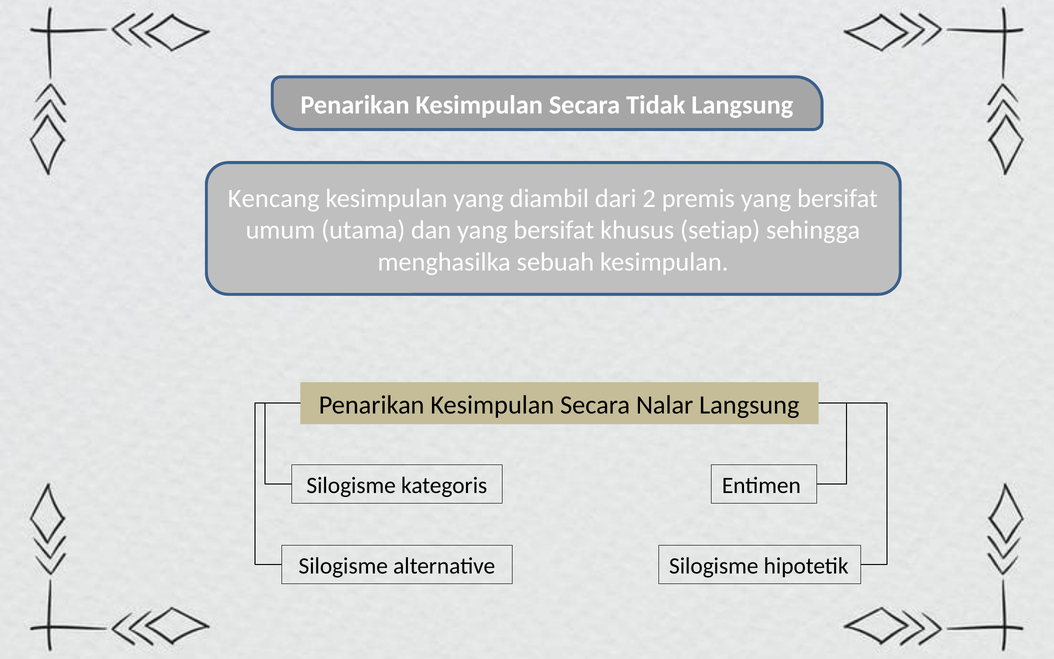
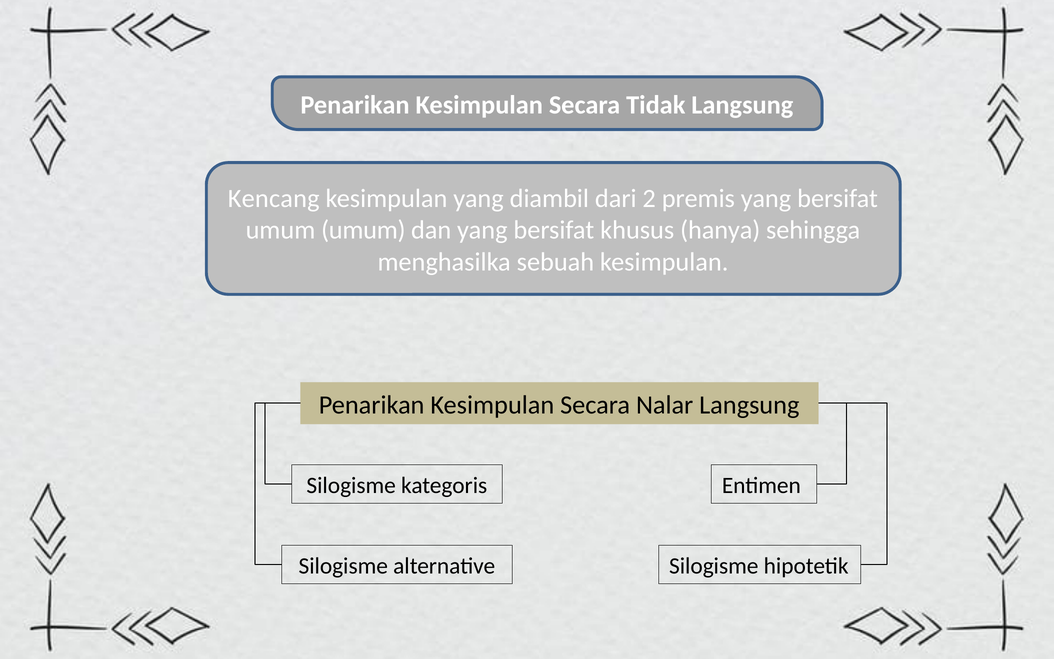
umum utama: utama -> umum (363, 230)
setiap: setiap -> hanya (720, 230)
